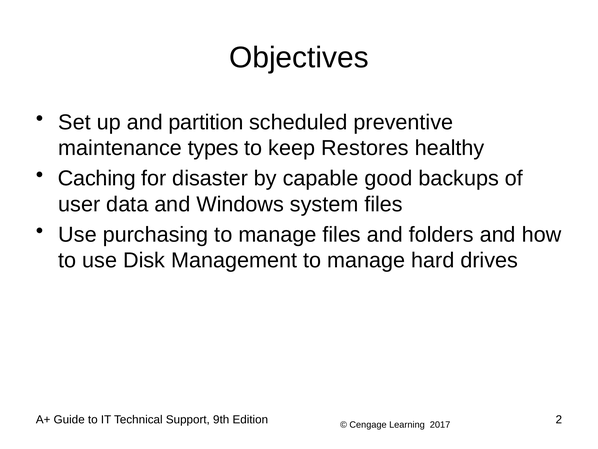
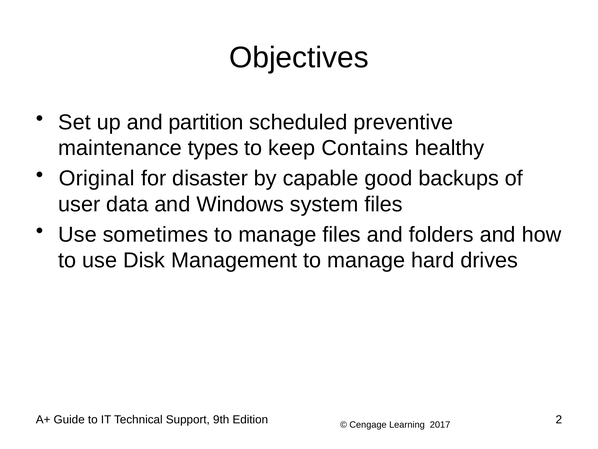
Restores: Restores -> Contains (365, 148)
Caching: Caching -> Original (97, 178)
purchasing: purchasing -> sometimes (155, 234)
